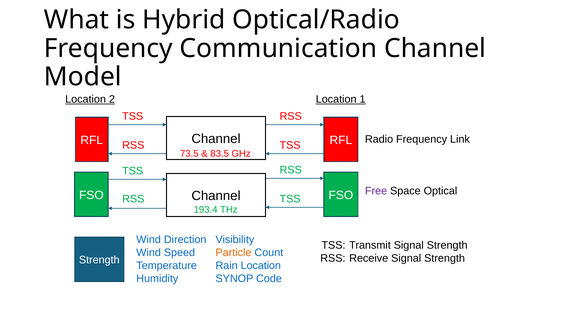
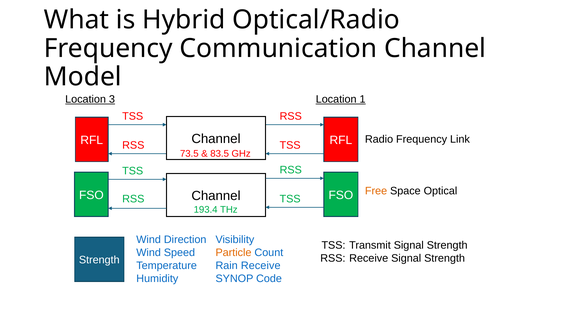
2: 2 -> 3 (112, 99)
Free colour: purple -> orange (376, 191)
Rain Location: Location -> Receive (261, 266)
